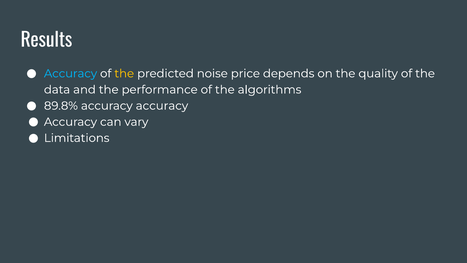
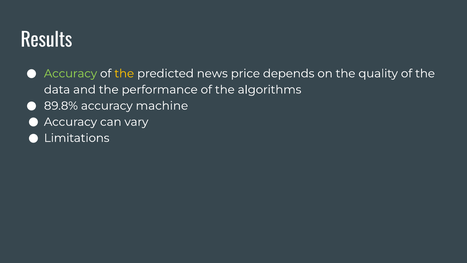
Accuracy colour: light blue -> light green (71, 73)
noise: noise -> news (212, 73)
accuracy accuracy: accuracy -> machine (162, 106)
